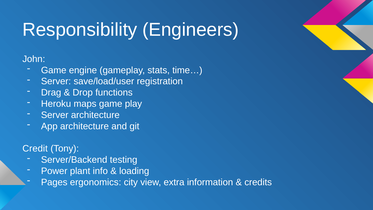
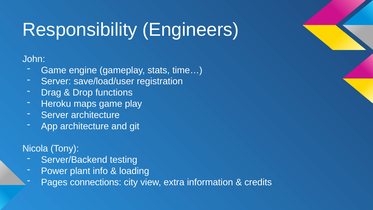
Credit: Credit -> Nicola (35, 148)
ergonomics: ergonomics -> connections (96, 182)
